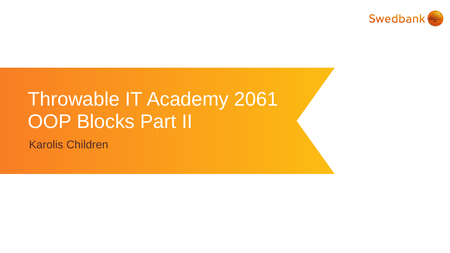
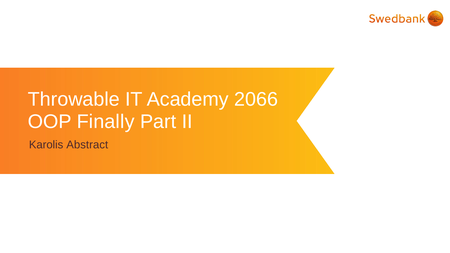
2061: 2061 -> 2066 (256, 99)
Blocks: Blocks -> Finally (106, 122)
Children: Children -> Abstract (87, 145)
